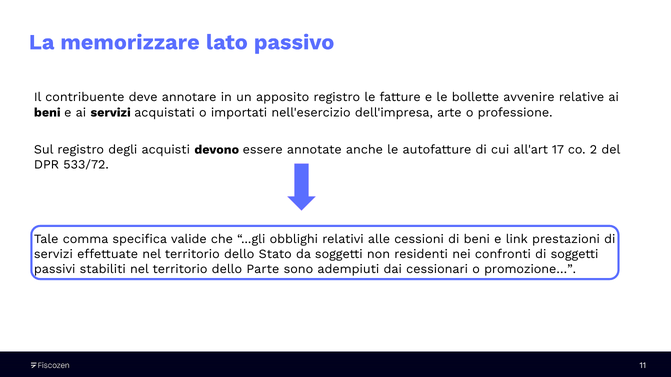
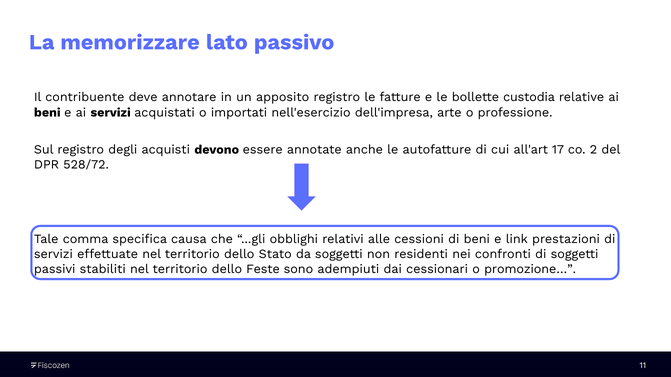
avvenire: avvenire -> custodia (529, 97)
533/72: 533/72 -> 528/72 (86, 165)
valide: valide -> causa (189, 239)
Parte: Parte -> Feste (263, 269)
